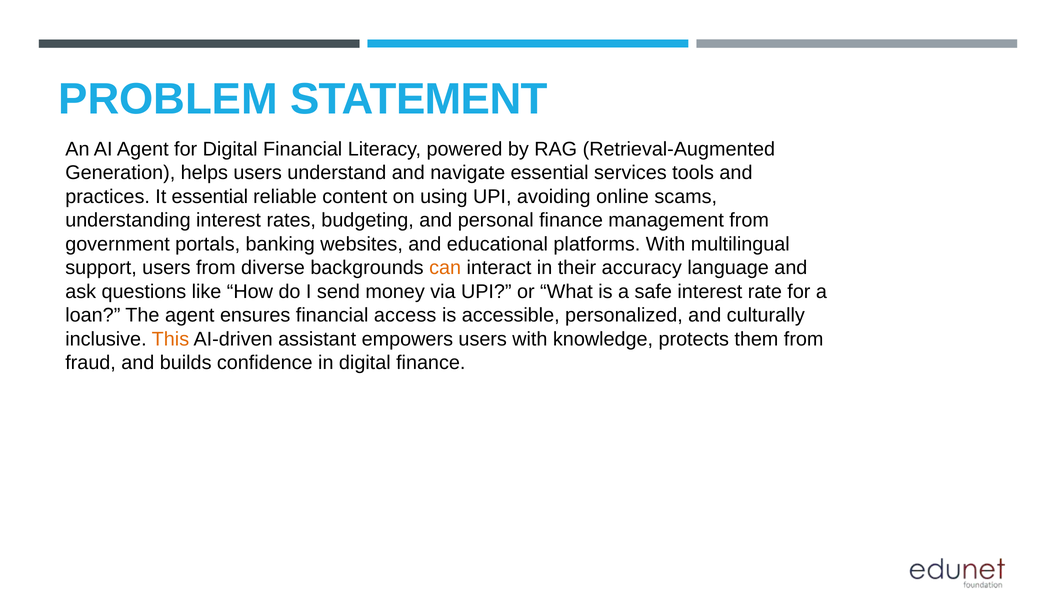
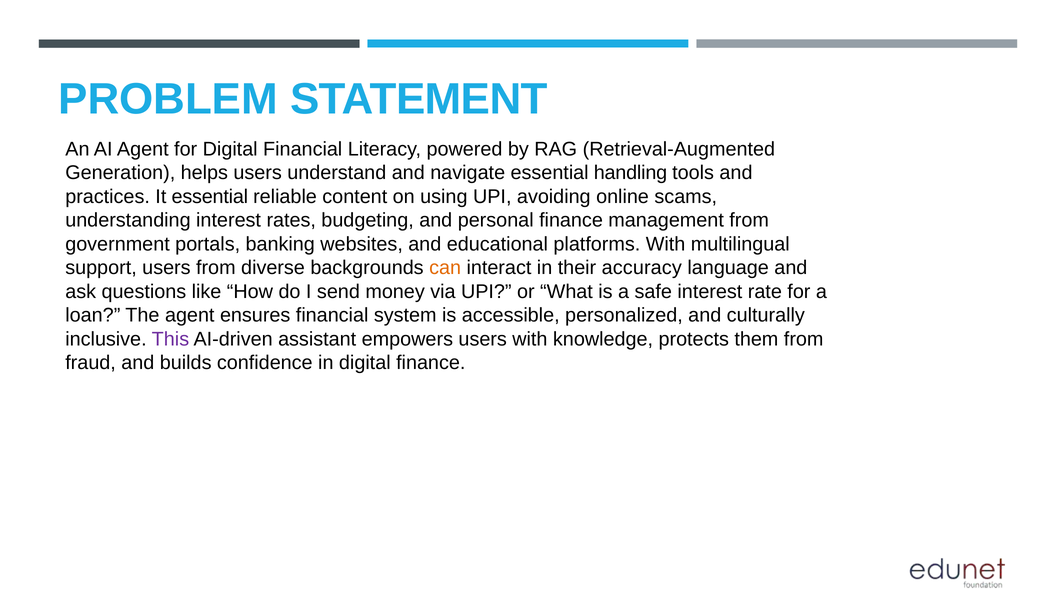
services: services -> handling (630, 173)
access: access -> system (405, 315)
This colour: orange -> purple (170, 339)
